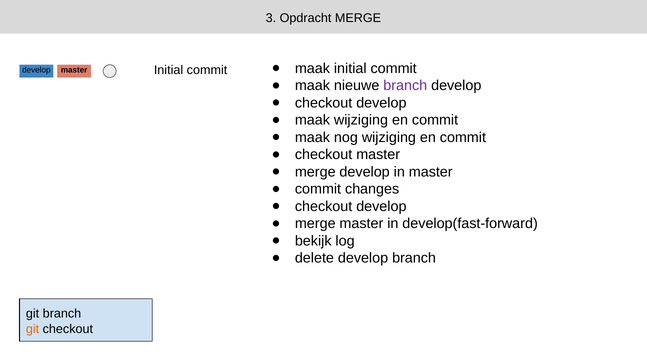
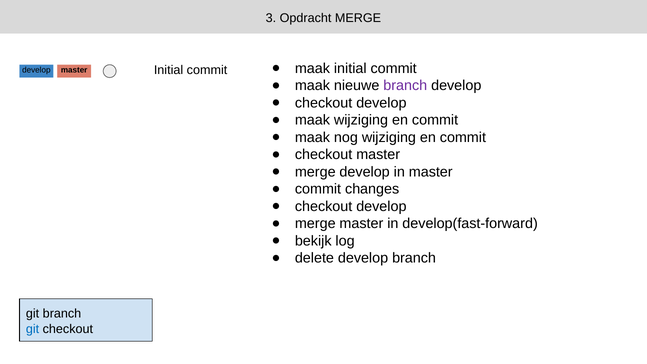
git colour: orange -> blue (33, 329)
